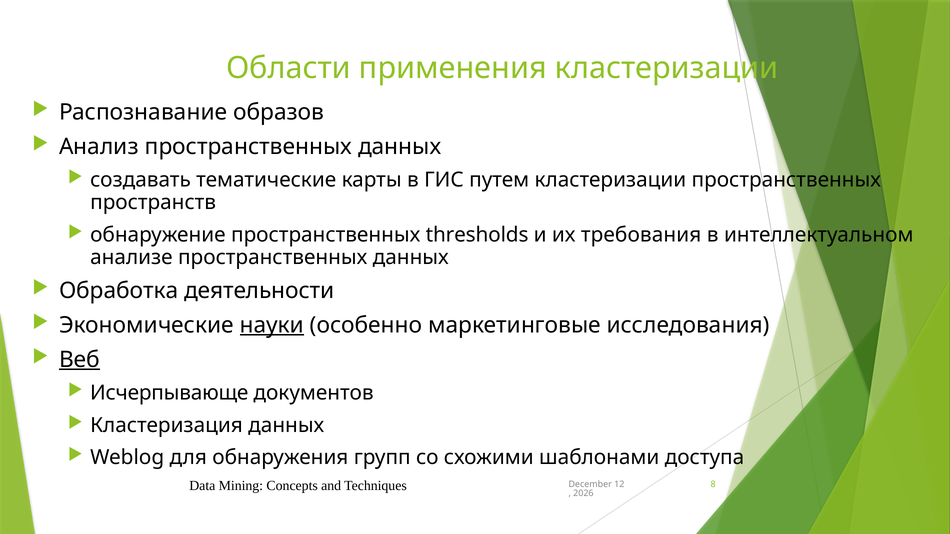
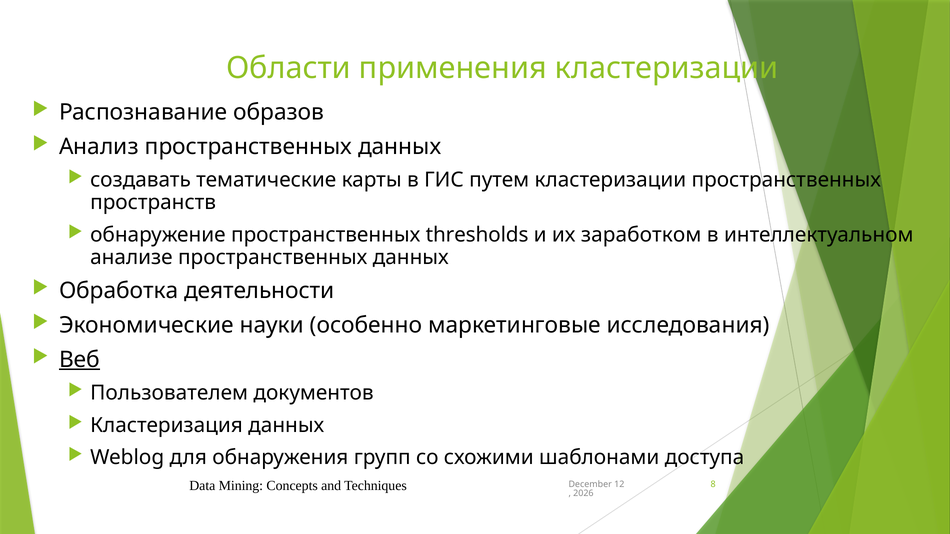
требования: требования -> заработком (641, 235)
науки underline: present -> none (272, 325)
Исчерпывающе: Исчерпывающе -> Пользователем (169, 393)
